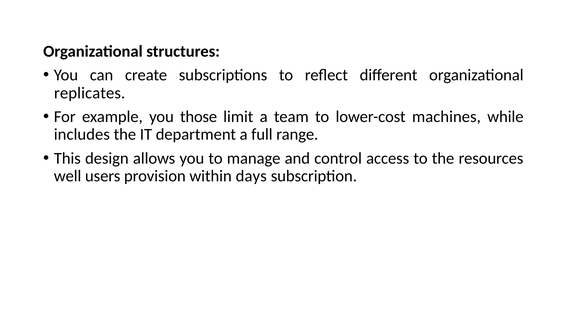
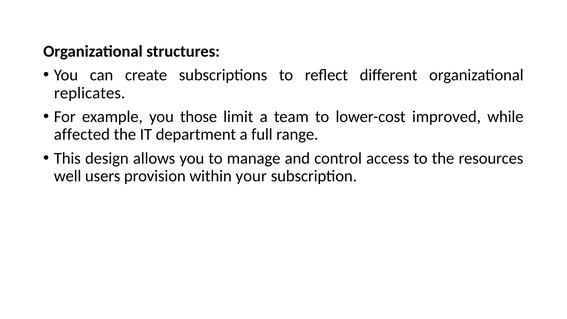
machines: machines -> improved (446, 117)
includes: includes -> affected (82, 134)
days: days -> your (251, 176)
